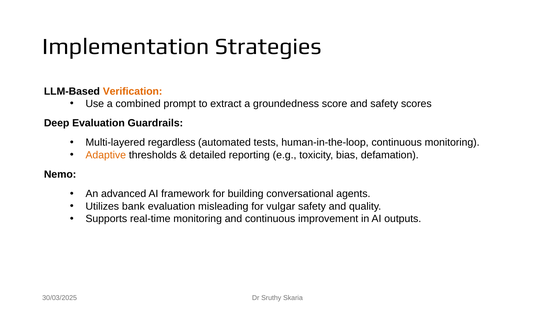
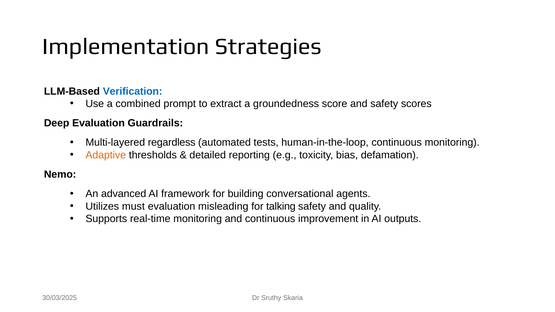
Verification colour: orange -> blue (133, 91)
bank: bank -> must (133, 206)
vulgar: vulgar -> talking (281, 206)
